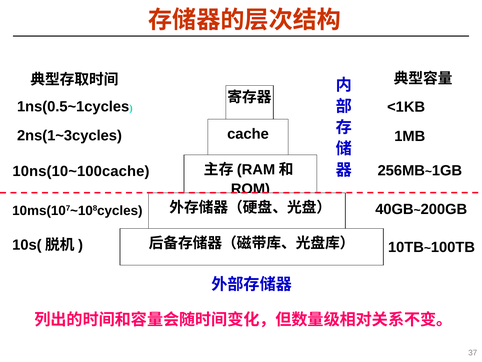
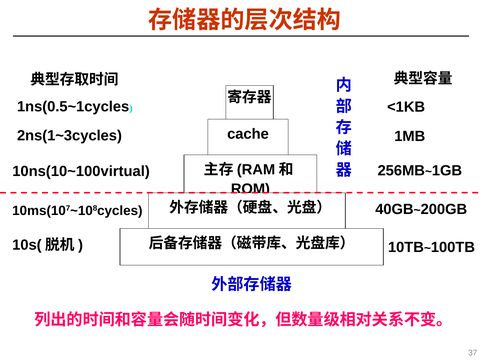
10ns(10~100cache: 10ns(10~100cache -> 10ns(10~100virtual (81, 171)
